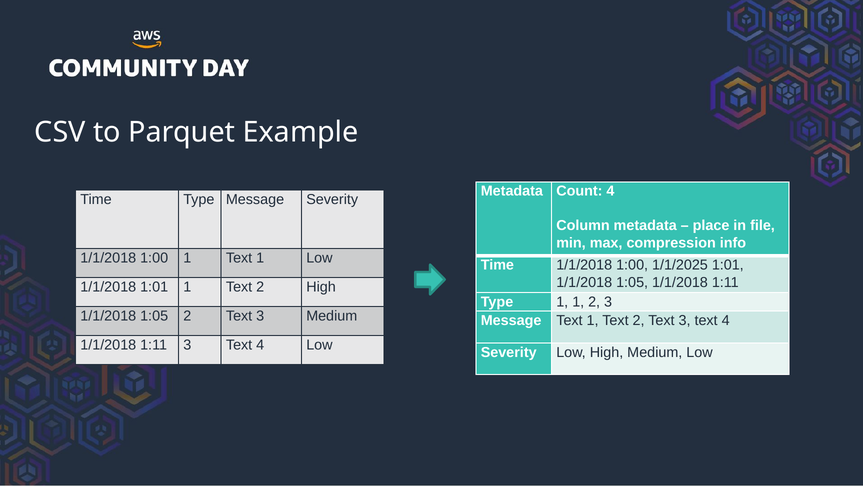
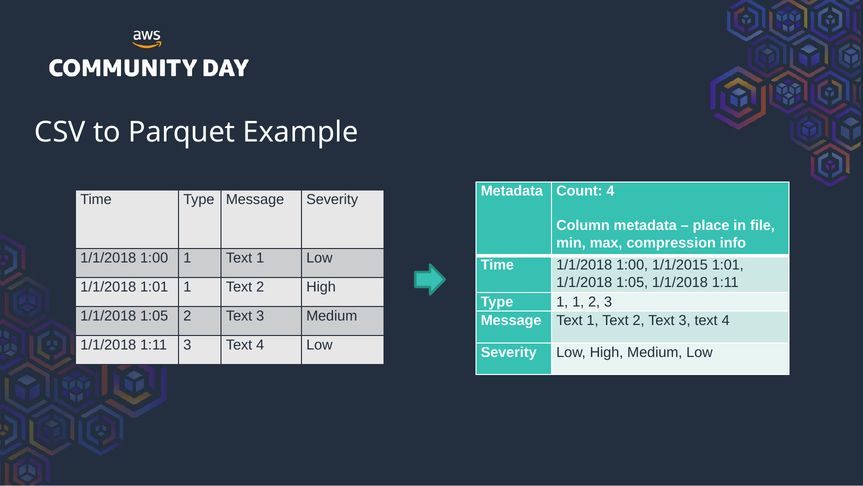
1/1/2025: 1/1/2025 -> 1/1/2015 (680, 265)
